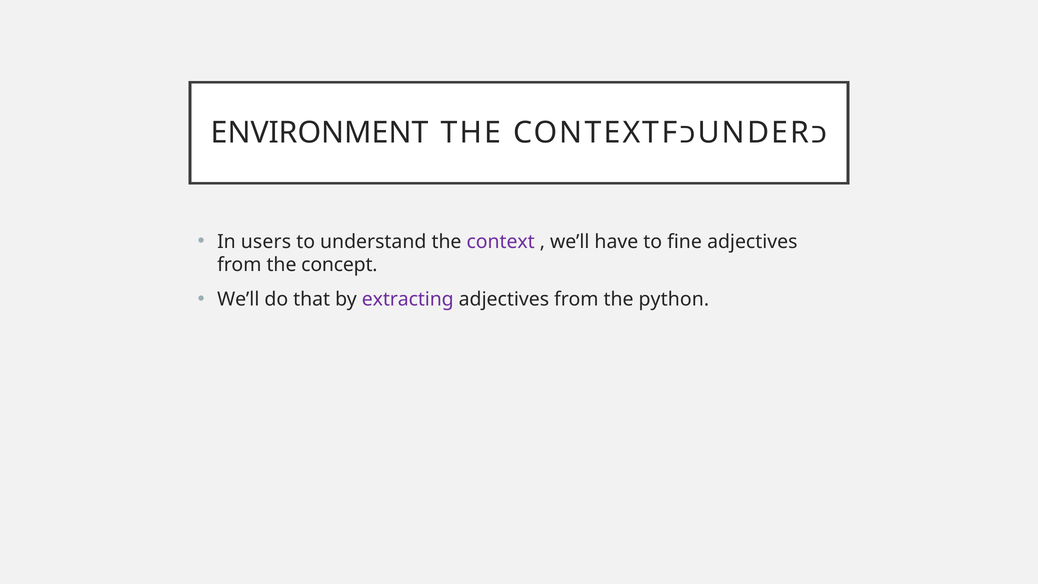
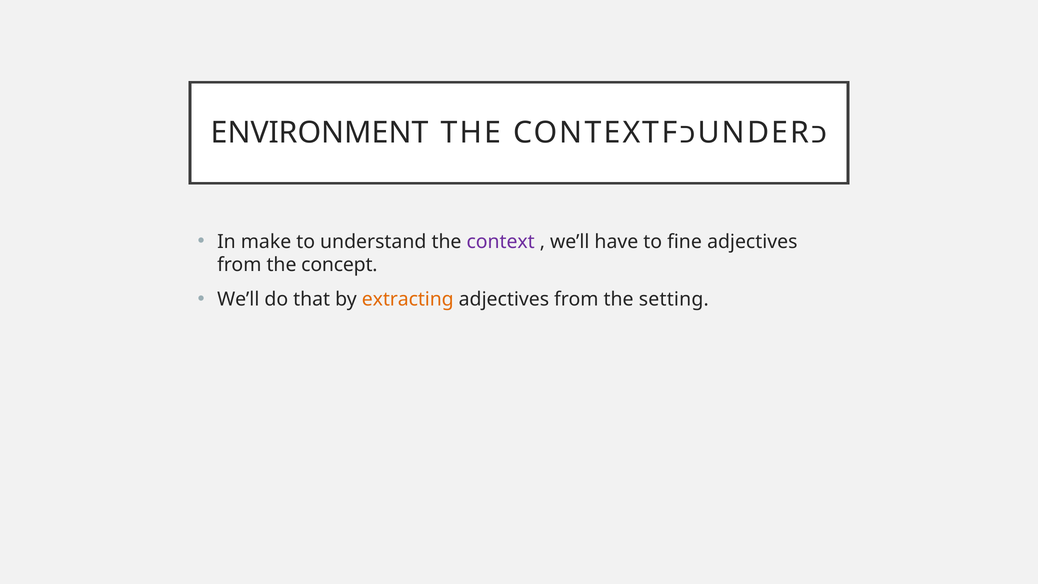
users: users -> make (266, 242)
extracting colour: purple -> orange (408, 299)
python: python -> setting (674, 299)
